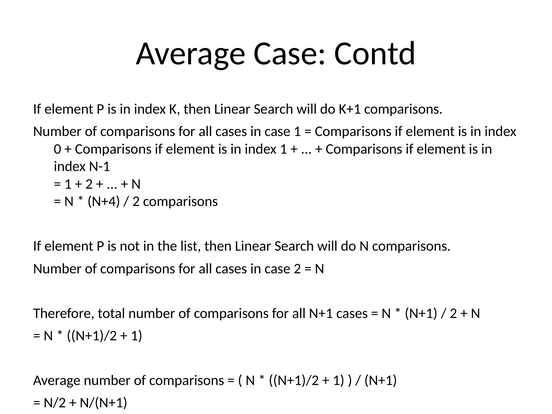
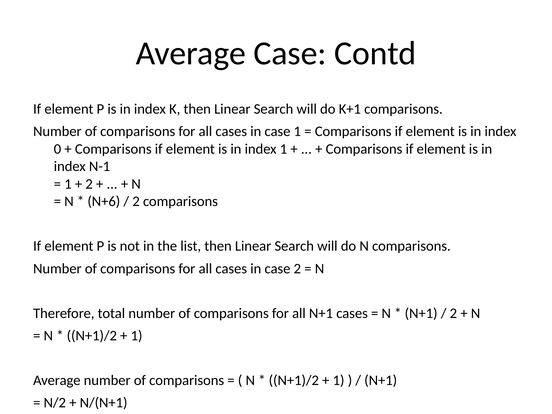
N+4: N+4 -> N+6 (104, 201)
